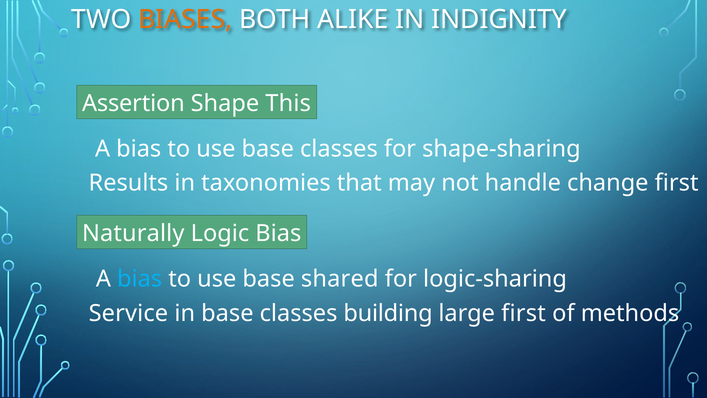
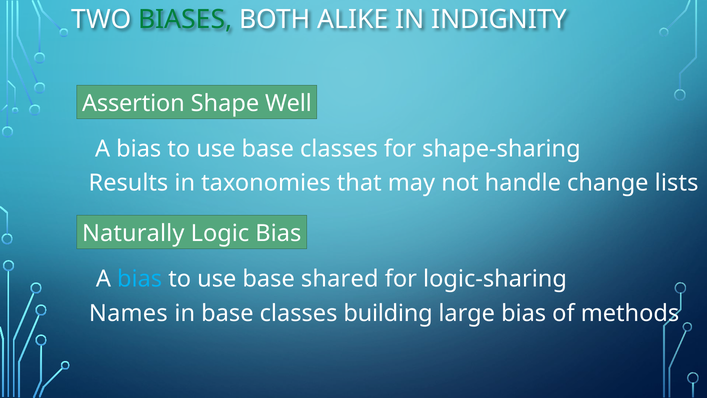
BIASES colour: orange -> green (185, 20)
This: This -> Well (288, 103)
change first: first -> lists (677, 183)
Service: Service -> Names (128, 313)
large first: first -> bias (524, 313)
